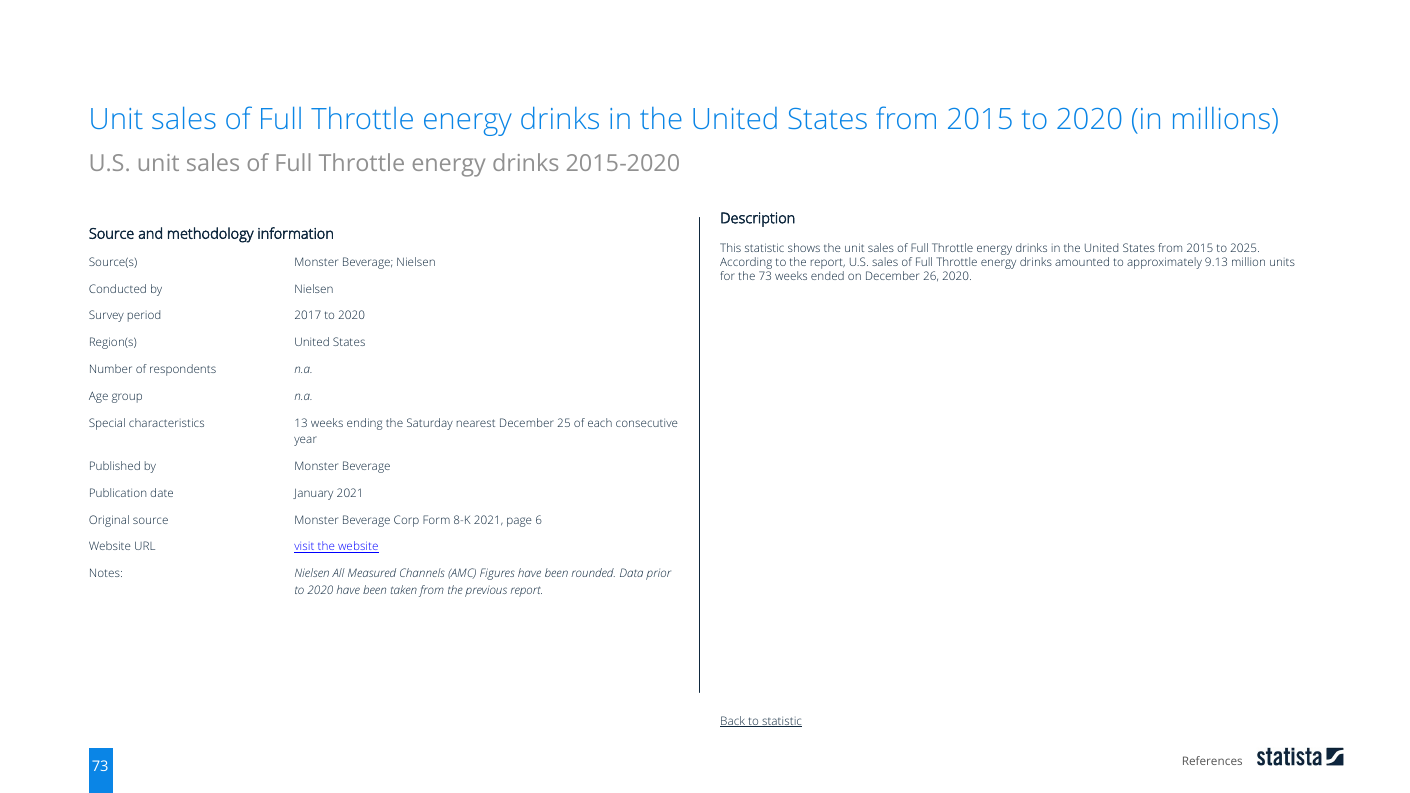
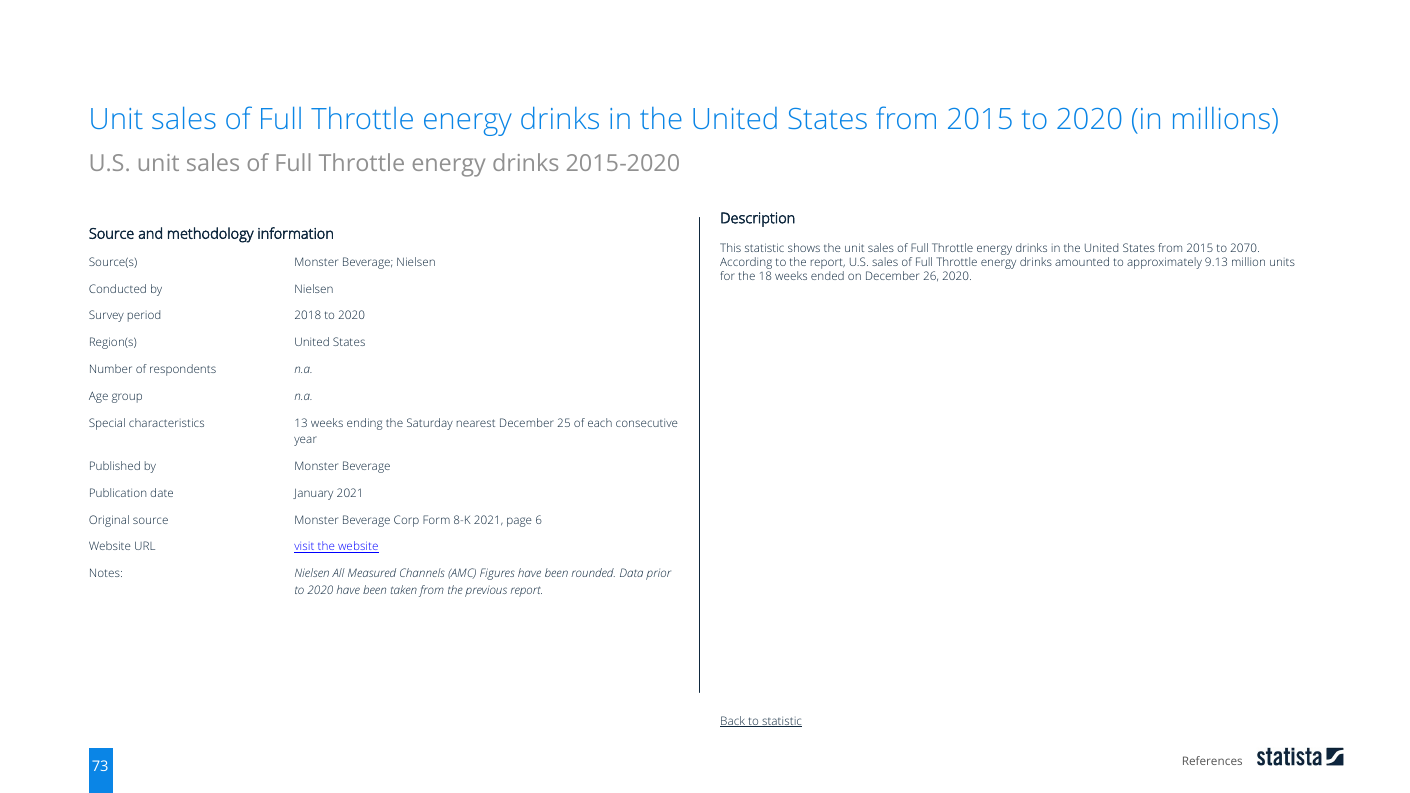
2025: 2025 -> 2070 (1245, 248)
the 73: 73 -> 18 (765, 276)
2017: 2017 -> 2018 (308, 316)
